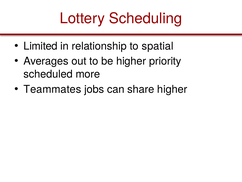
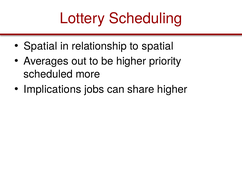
Limited: Limited -> Spatial (40, 46)
Teammates: Teammates -> Implications (52, 89)
